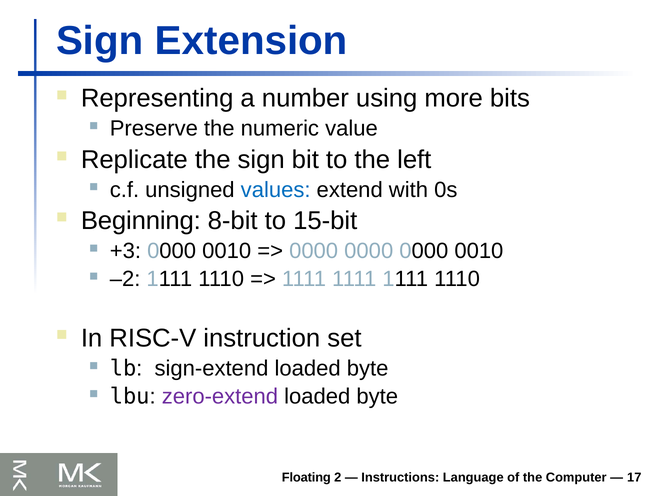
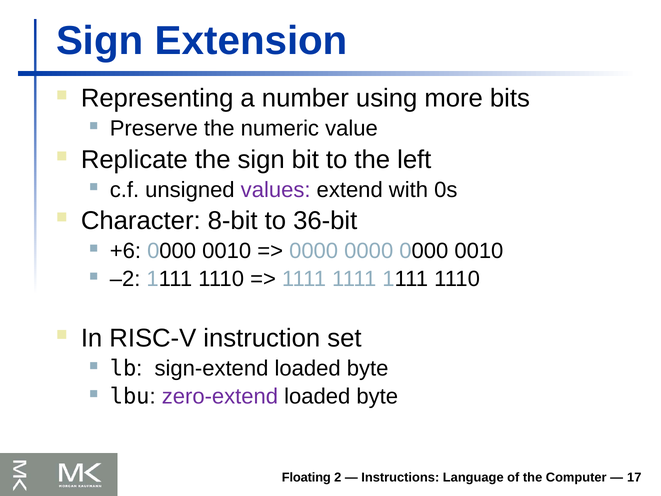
values colour: blue -> purple (276, 190)
Beginning: Beginning -> Character (141, 221)
15-bit: 15-bit -> 36-bit (325, 221)
+3: +3 -> +6 (125, 251)
